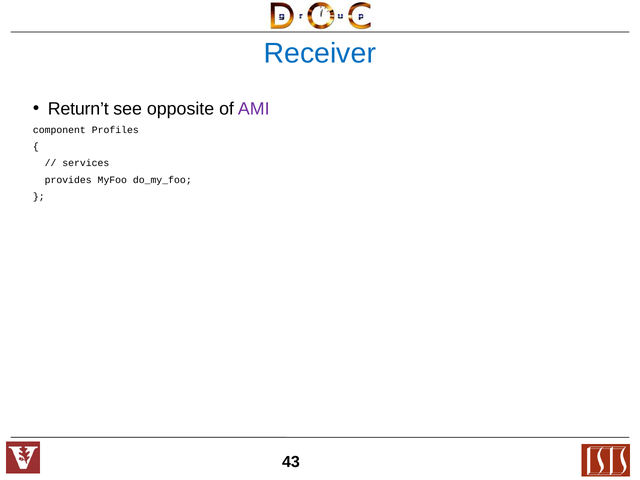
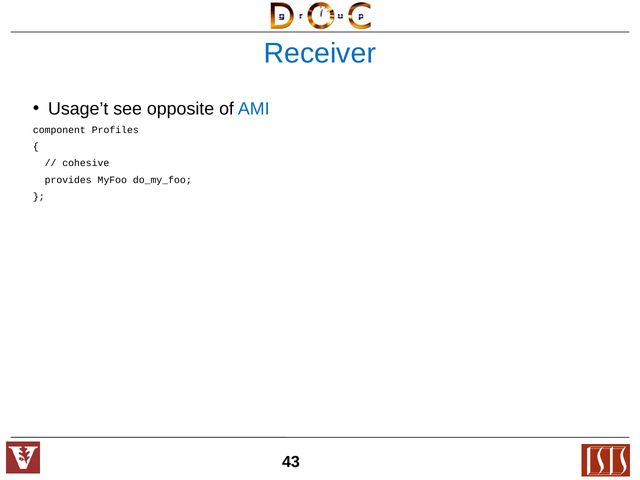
Return’t: Return’t -> Usage’t (78, 109)
AMI colour: purple -> blue (254, 109)
services: services -> cohesive (86, 163)
